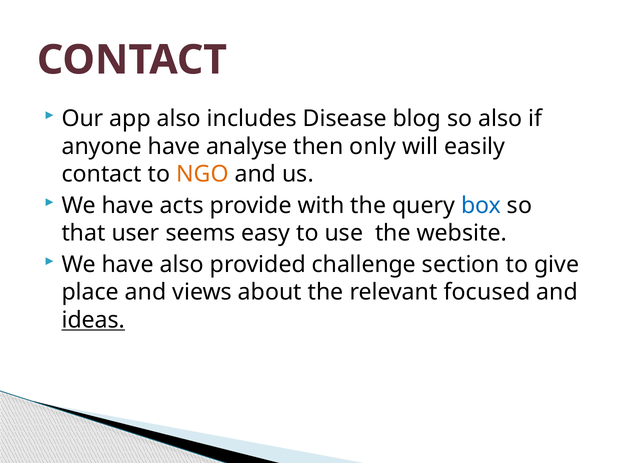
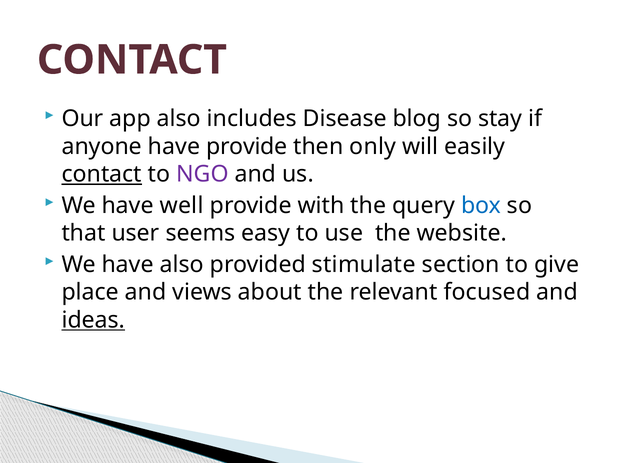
so also: also -> stay (500, 119)
have analyse: analyse -> provide (247, 146)
contact underline: none -> present (102, 174)
NGO colour: orange -> purple (202, 174)
acts: acts -> well (182, 205)
challenge: challenge -> stimulate (364, 264)
